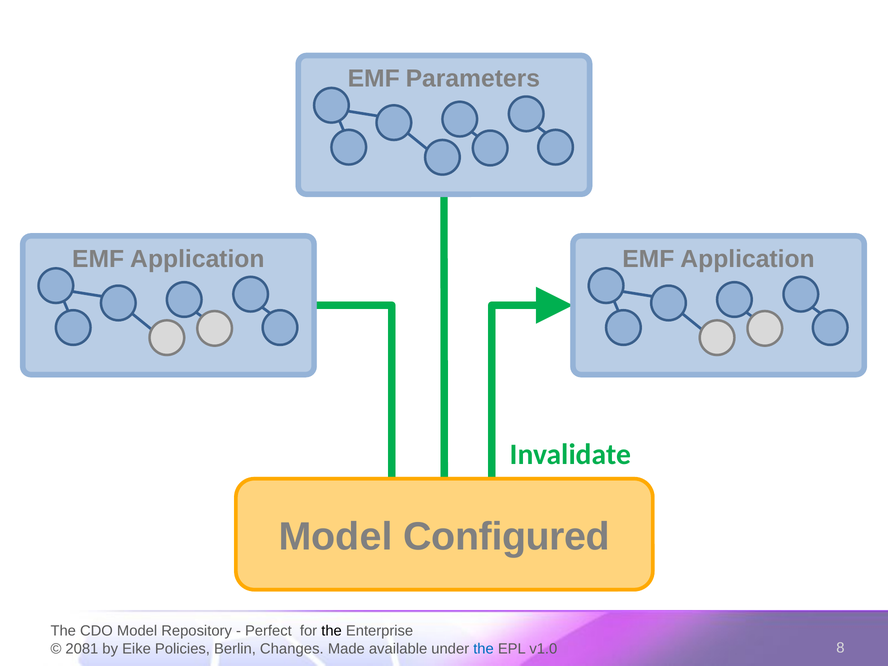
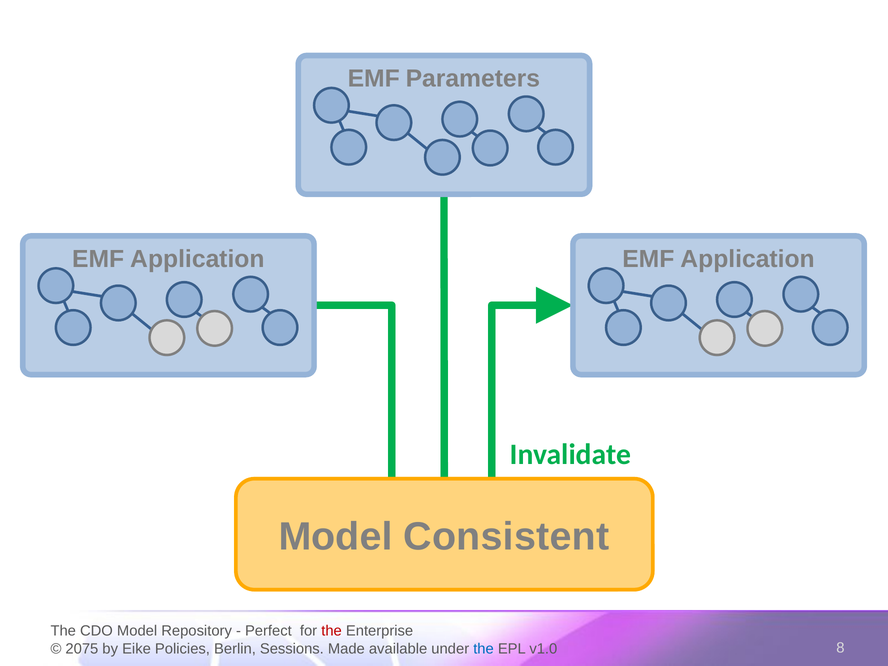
Configured: Configured -> Consistent (506, 537)
the colour: black -> red (332, 631)
2081: 2081 -> 2075 (82, 649)
Changes: Changes -> Sessions (292, 649)
